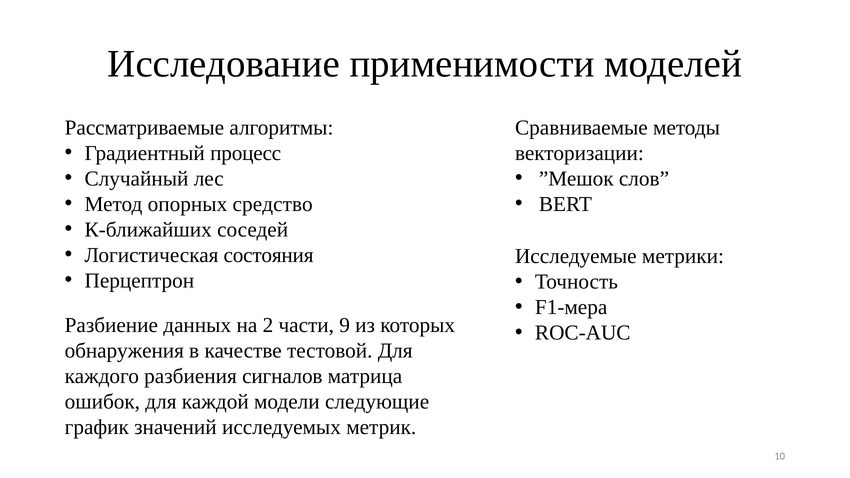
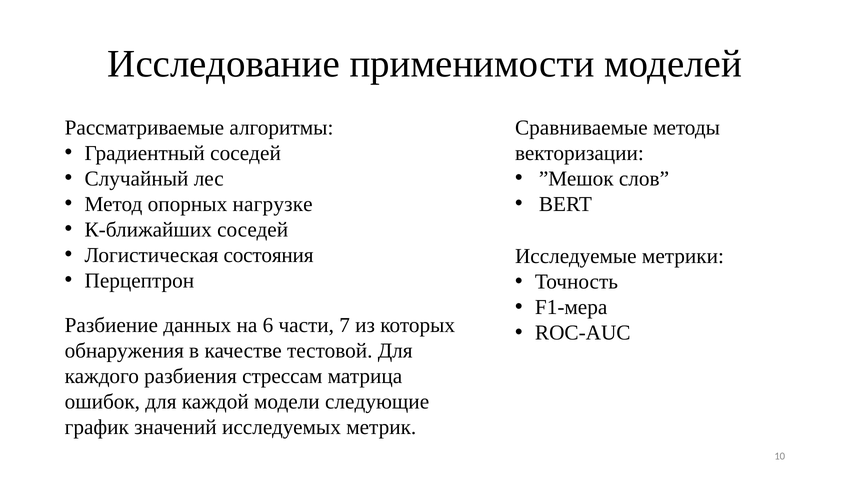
Градиентный процесс: процесс -> соседей (246, 153)
средство: средство -> нагрузке (273, 204)
2: 2 -> 6 (268, 325)
9: 9 -> 7 (345, 325)
сигналов: сигналов -> стрессам (282, 376)
